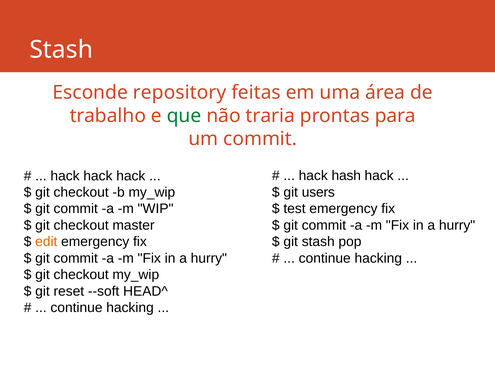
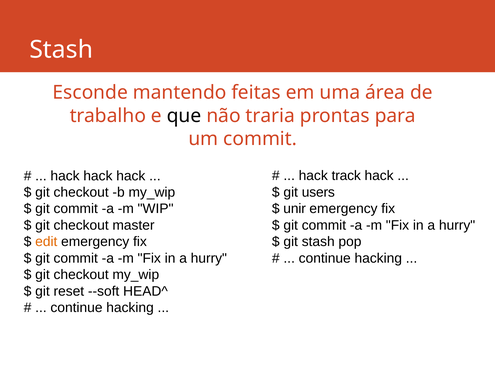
repository: repository -> mantendo (180, 93)
que colour: green -> black (184, 116)
hash: hash -> track (346, 176)
test: test -> unir (295, 209)
